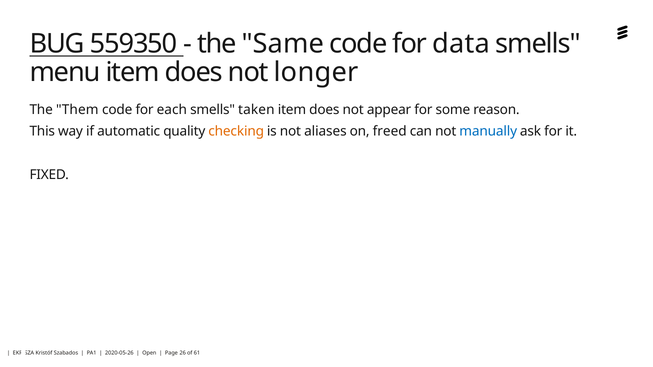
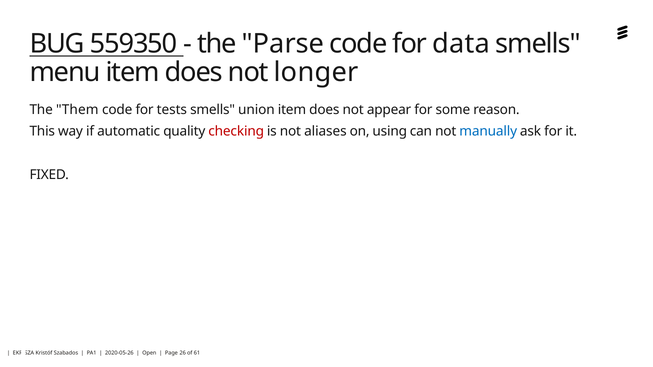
Same: Same -> Parse (283, 44)
each: each -> tests (172, 110)
taken: taken -> union (256, 110)
checking colour: orange -> red (236, 132)
freed: freed -> using (390, 132)
